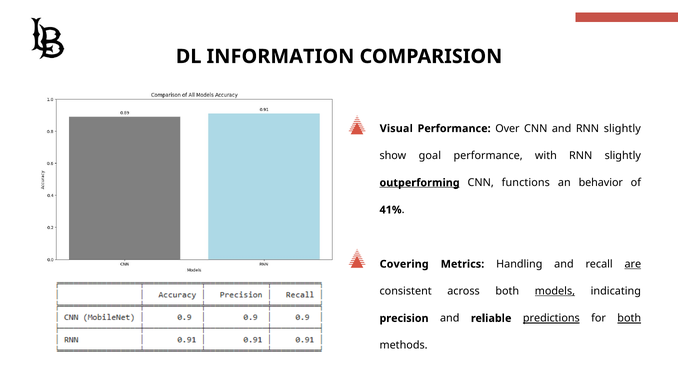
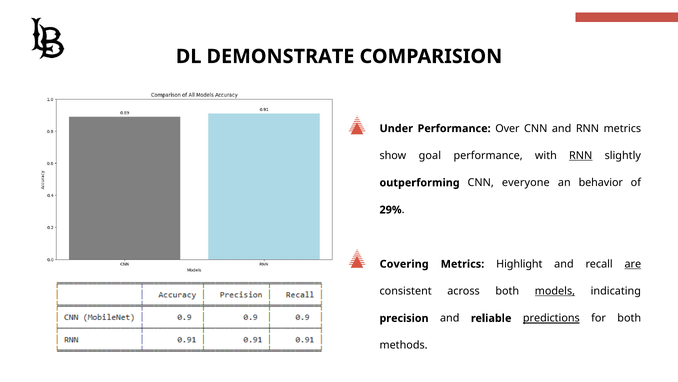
INFORMATION: INFORMATION -> DEMONSTRATE (280, 56)
Visual: Visual -> Under (396, 128)
and RNN slightly: slightly -> metrics (622, 128)
RNN underline: none -> present (581, 155)
outperforming underline: present -> none (420, 182)
functions: functions -> everyone (526, 182)
41%: 41% -> 29% (391, 210)
Handling: Handling -> Highlight (519, 264)
both underline: present -> none (629, 318)
